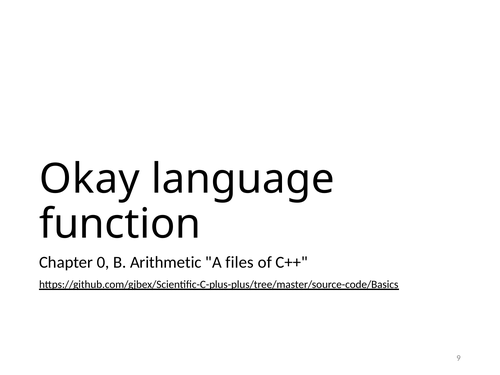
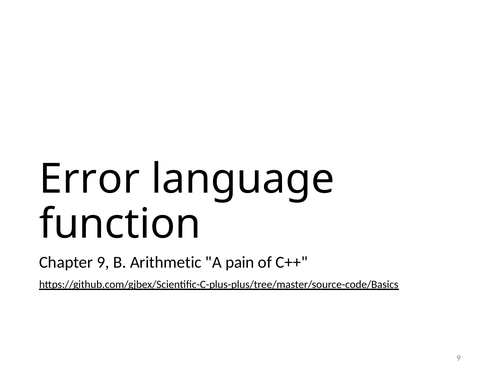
Okay: Okay -> Error (90, 179)
Chapter 0: 0 -> 9 (103, 262)
files: files -> pain (240, 262)
